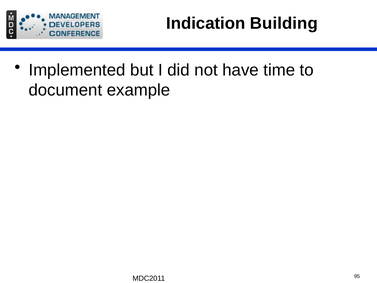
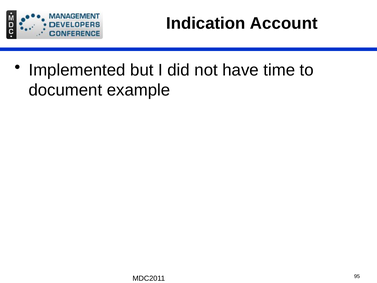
Building: Building -> Account (284, 23)
